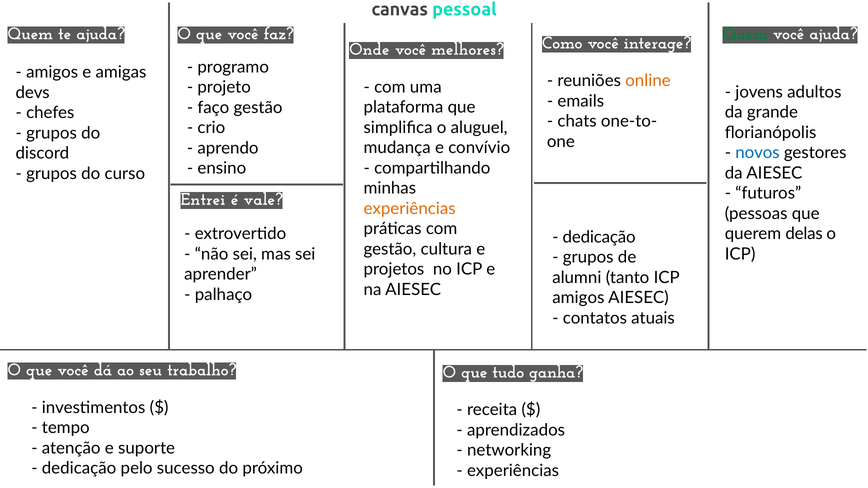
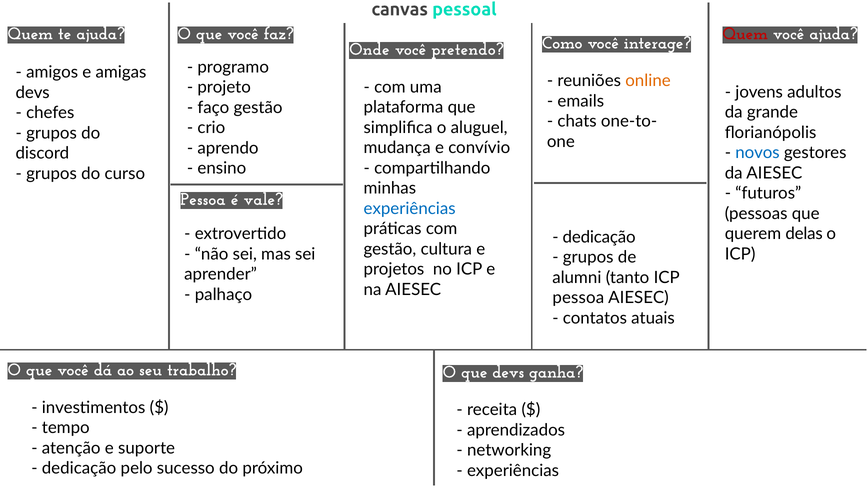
Quem colour: green -> red (745, 34)
melhores: melhores -> pretendo (467, 49)
Entrei: Entrei -> Pessoa (203, 199)
experiências colour: orange -> blue (410, 209)
amigos: amigos -> pessoa (578, 298)
que tudo: tudo -> devs (508, 372)
